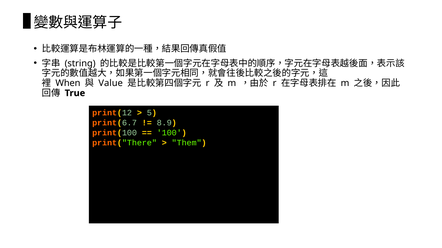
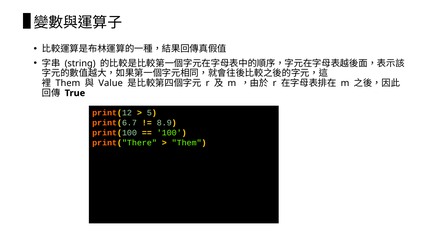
When: When -> Them (68, 83)
